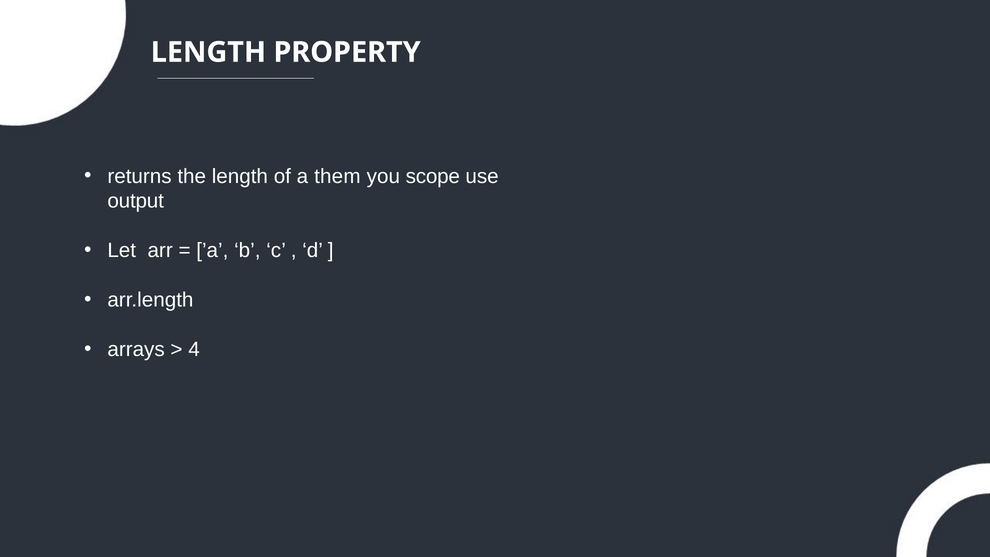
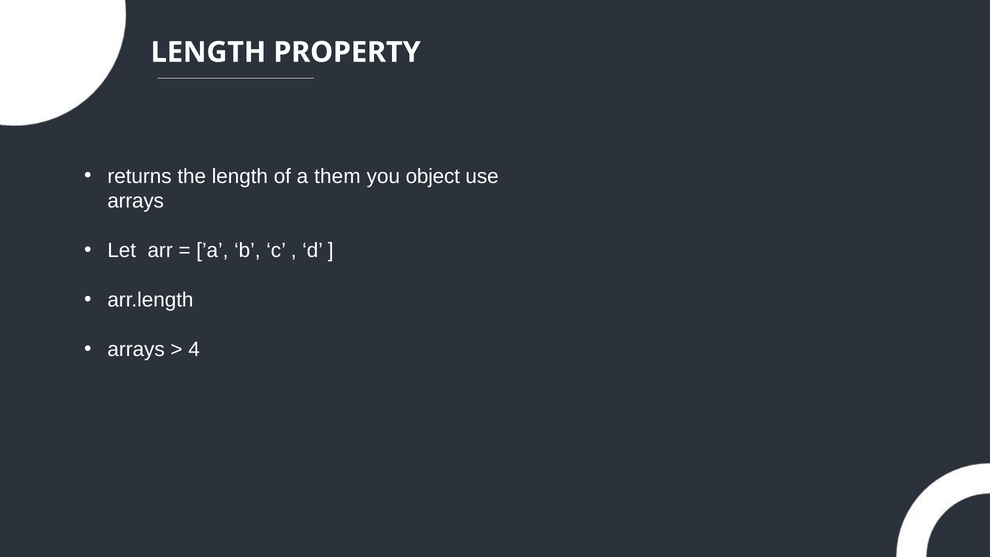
scope: scope -> object (433, 176)
output: output -> arrays (136, 201)
